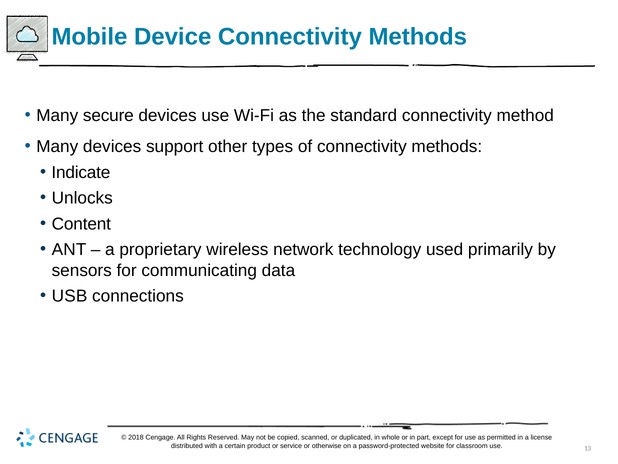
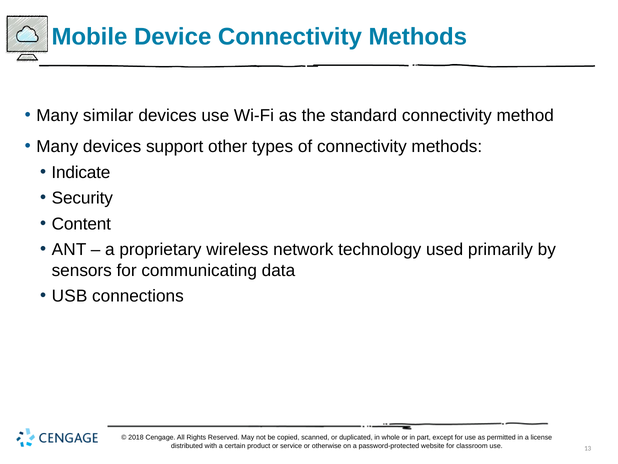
secure: secure -> similar (108, 115)
Unlocks: Unlocks -> Security (82, 198)
